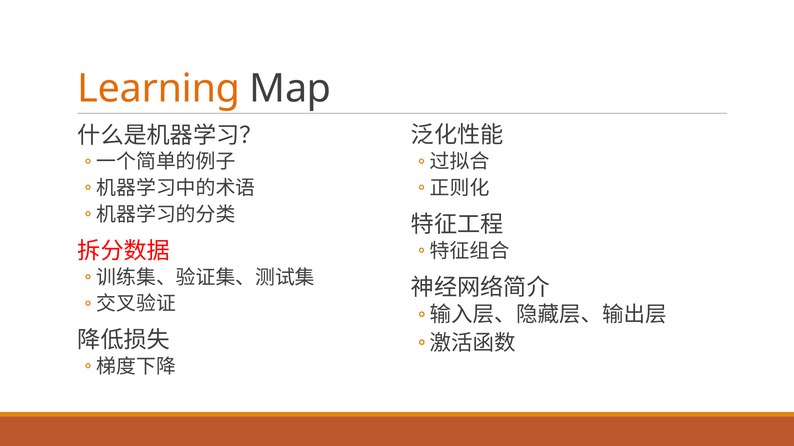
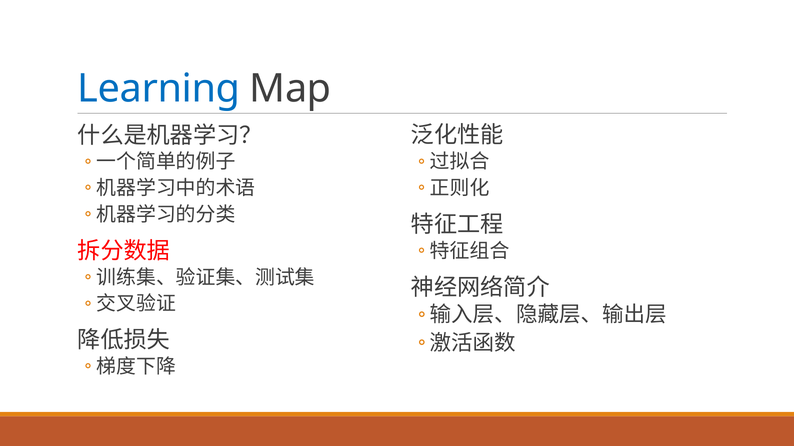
Learning colour: orange -> blue (159, 89)
